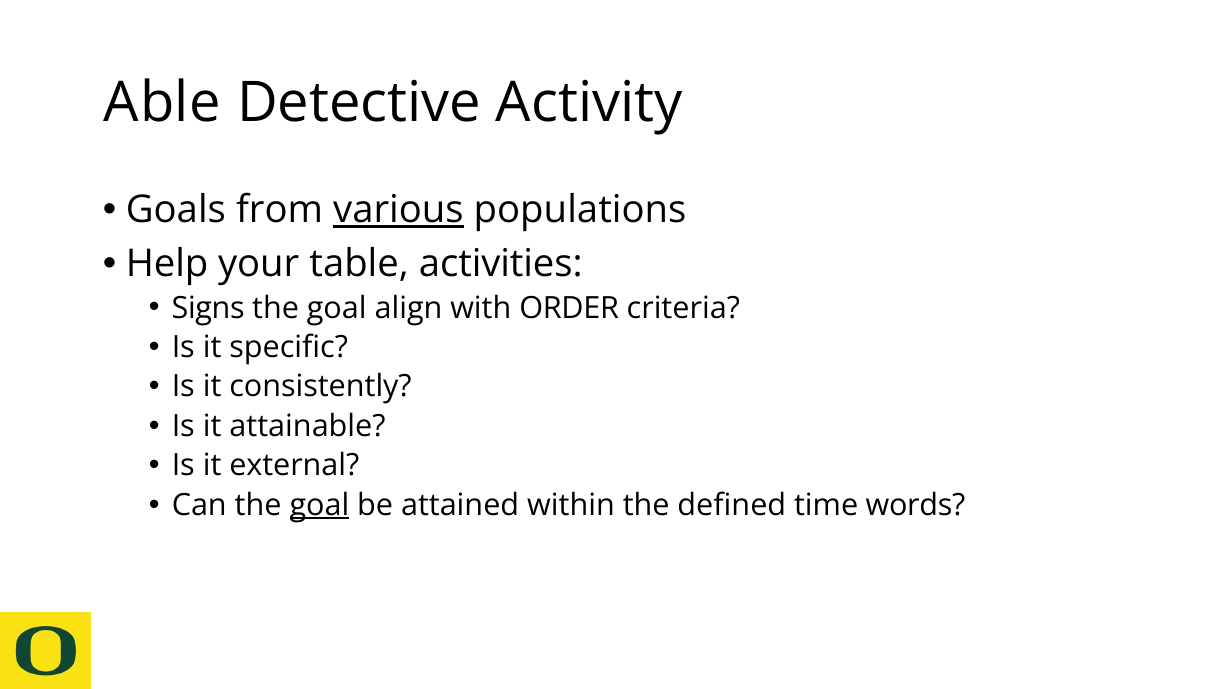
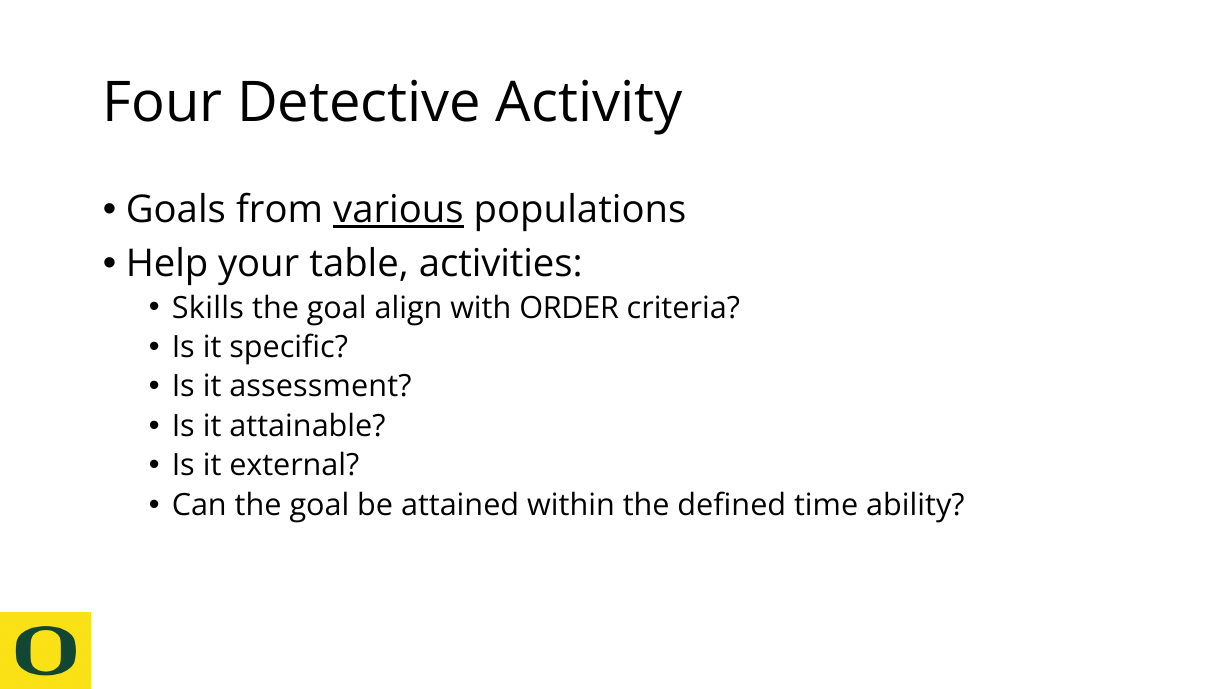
Able: Able -> Four (163, 103)
Signs: Signs -> Skills (208, 308)
consistently: consistently -> assessment (320, 387)
goal underline: present -> none (319, 505)
words: words -> ability (915, 505)
